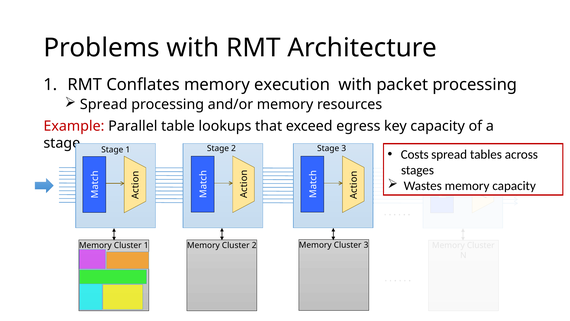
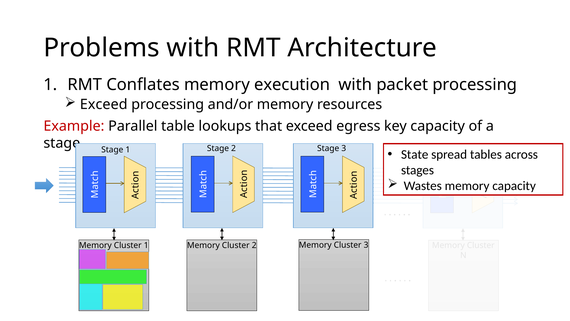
Spread: Spread -> Exceed (104, 104)
Costs: Costs -> State (415, 154)
